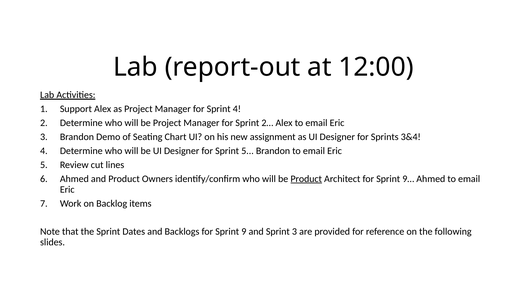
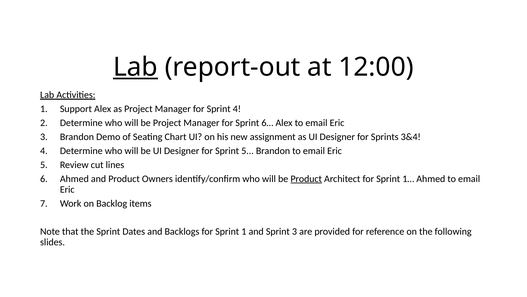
Lab underline: none -> present (135, 67)
2…: 2… -> 6… (267, 123)
9…: 9… -> 1… (408, 178)
Sprint 9: 9 -> 1 (244, 231)
